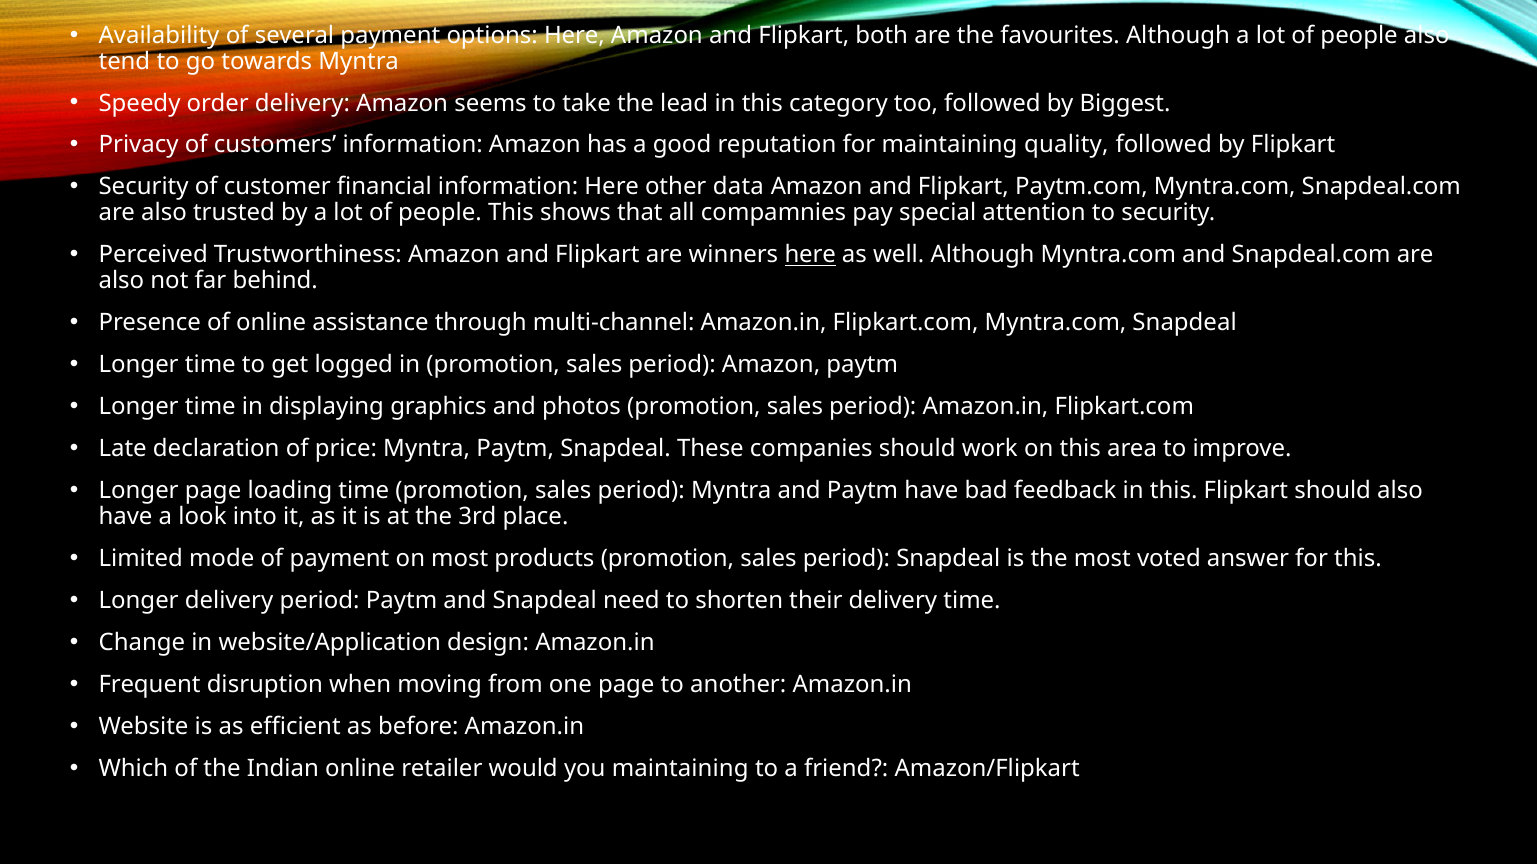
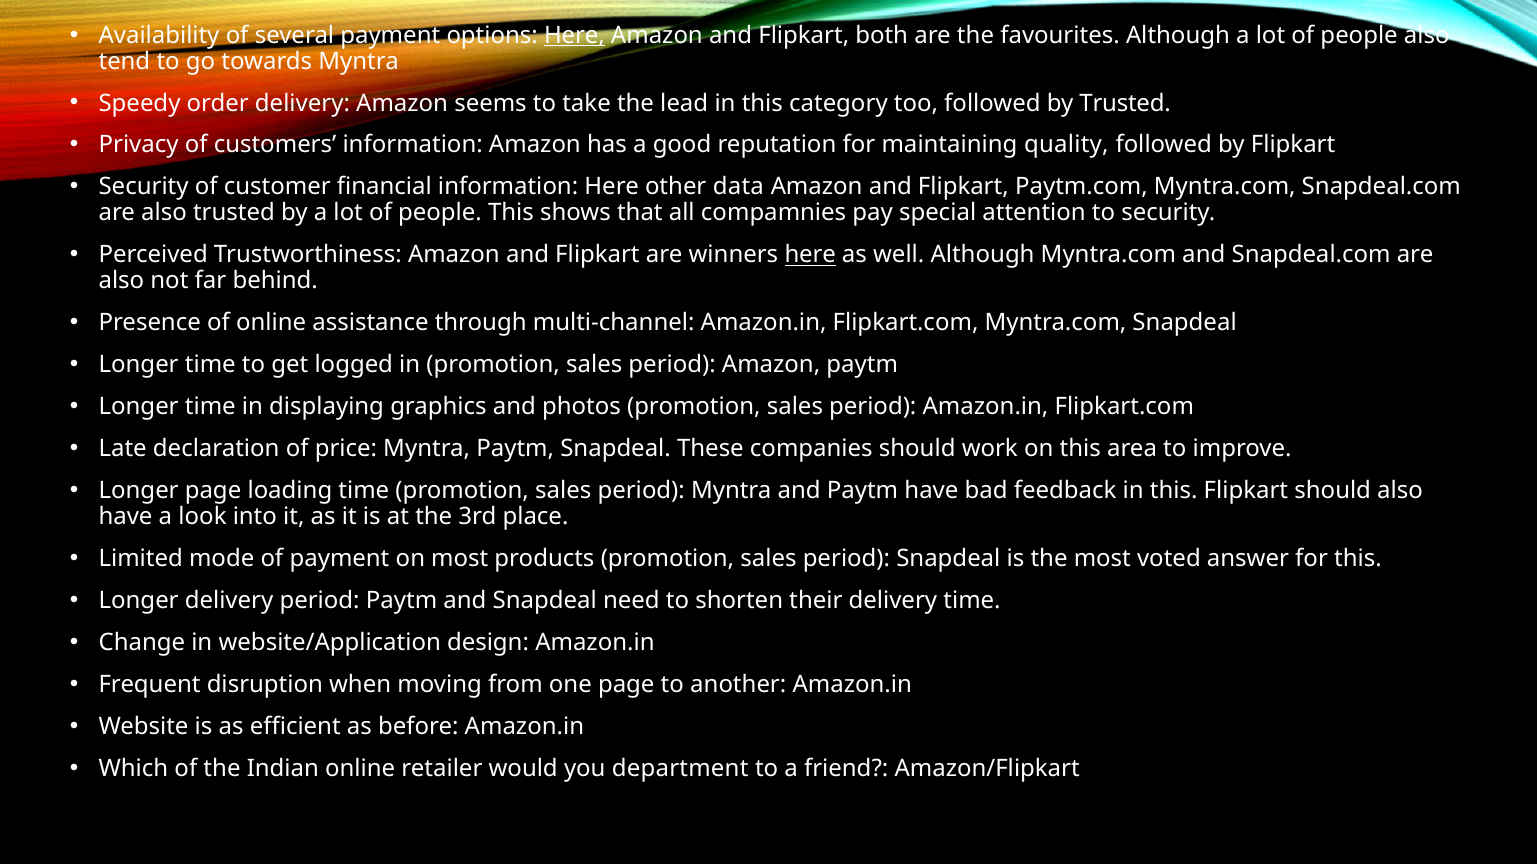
Here underline: none -> present (574, 35)
by Biggest: Biggest -> Trusted (1125, 103)
you maintaining: maintaining -> department (680, 769)
